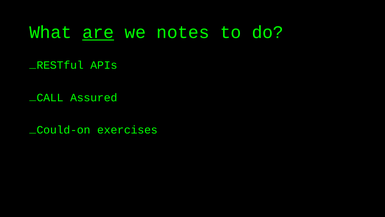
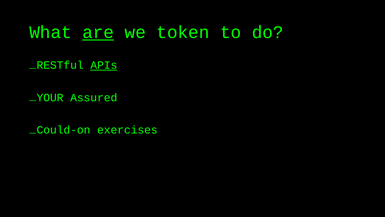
notes: notes -> token (183, 32)
APIs underline: none -> present (104, 65)
CALL: CALL -> YOUR (50, 97)
